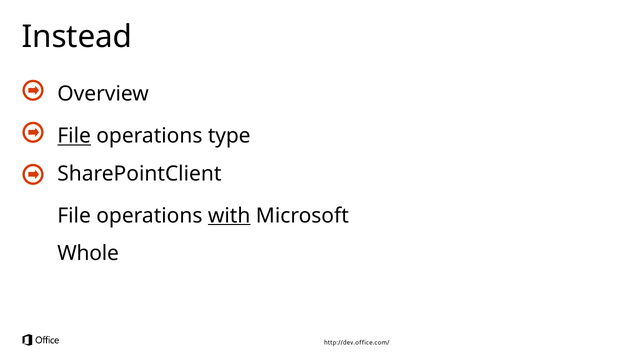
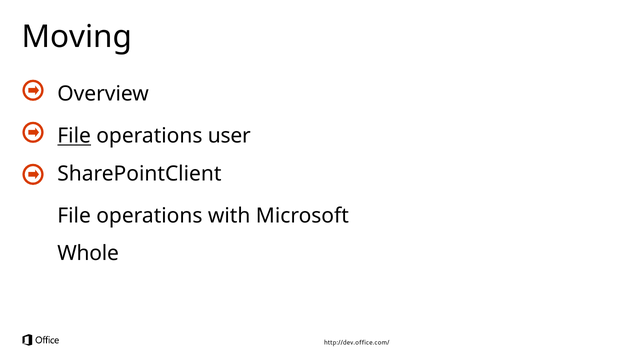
Instead: Instead -> Moving (77, 37)
type: type -> user (229, 136)
with underline: present -> none (229, 216)
